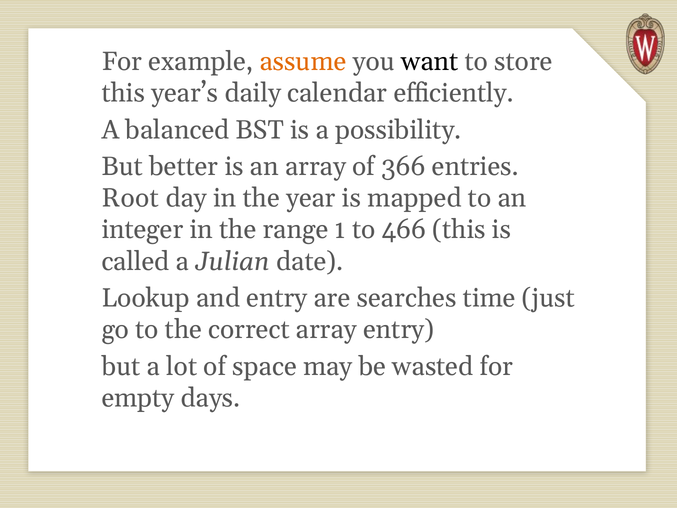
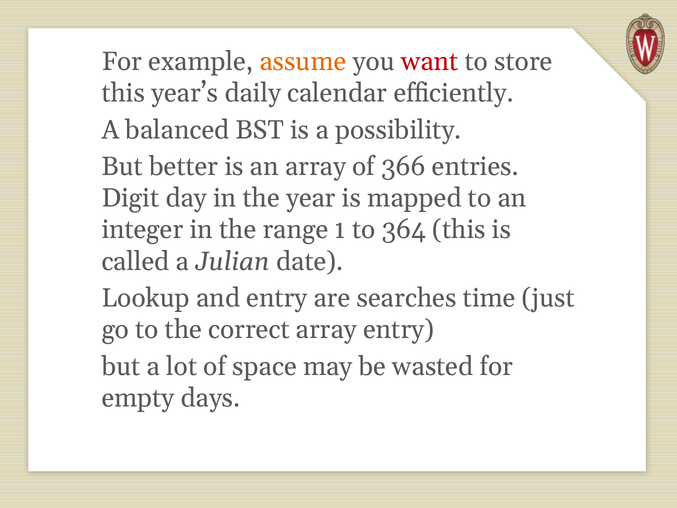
want colour: black -> red (430, 61)
Root: Root -> Digit (130, 198)
466: 466 -> 364 (404, 230)
